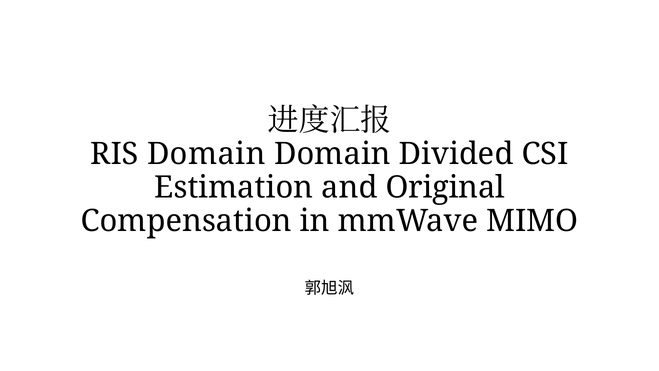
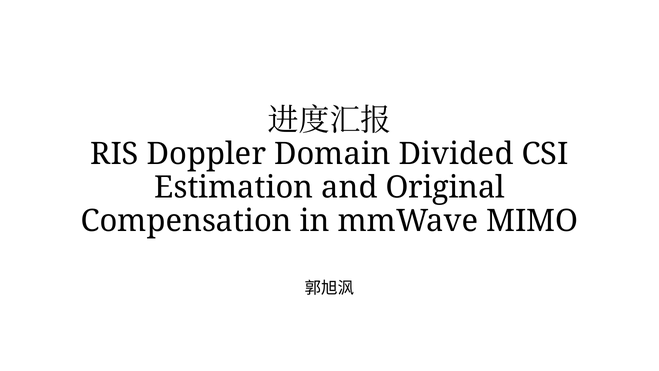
RIS Domain: Domain -> Doppler (206, 154)
